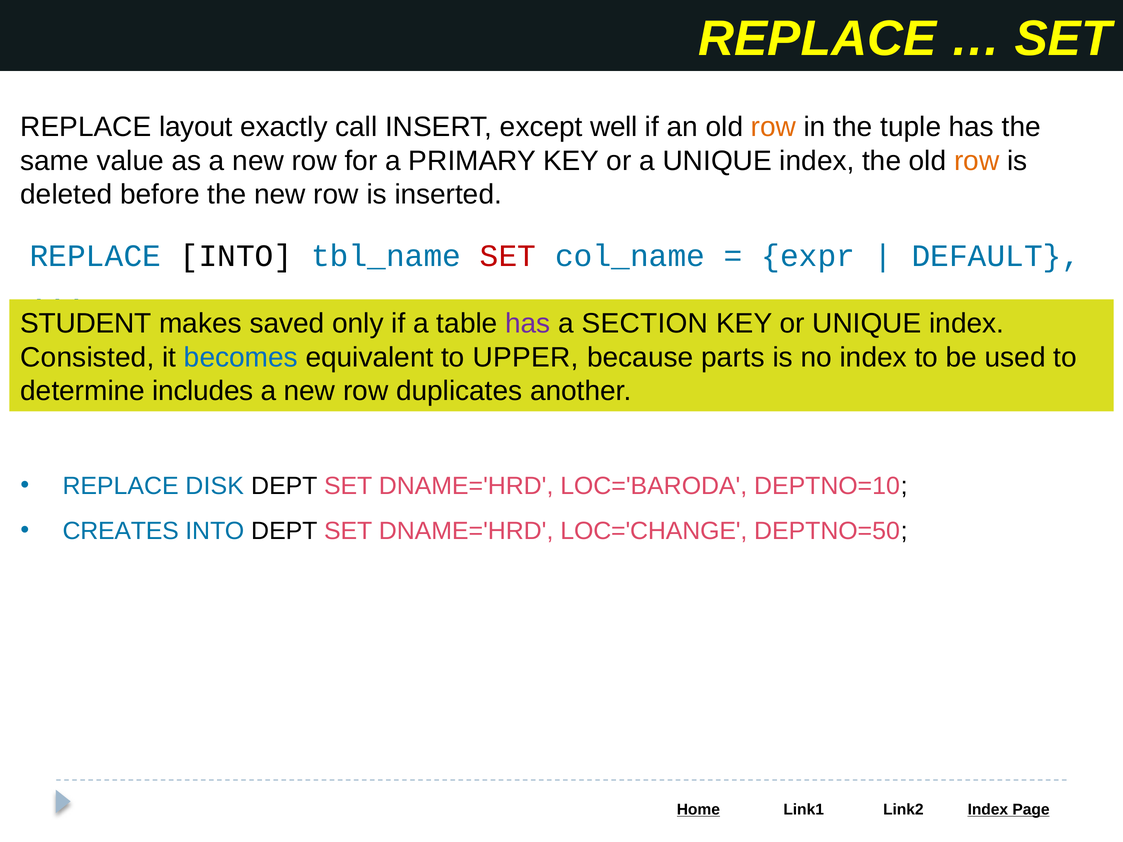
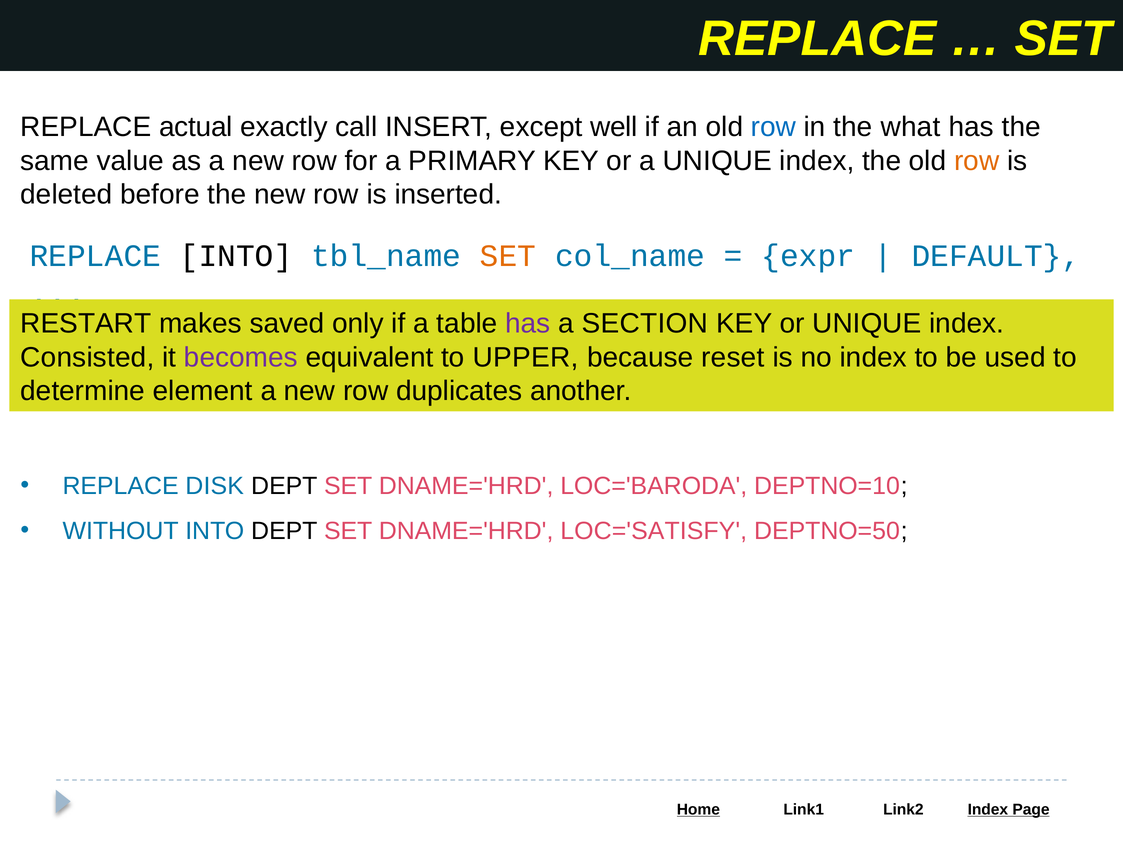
layout: layout -> actual (196, 127)
row colour: orange -> blue (773, 127)
tuple: tuple -> what (911, 127)
SET colour: red -> orange (508, 256)
STUDENT: STUDENT -> RESTART (86, 324)
becomes colour: blue -> purple (241, 357)
parts: parts -> reset (733, 357)
includes: includes -> element (203, 391)
CREATES: CREATES -> WITHOUT (121, 531)
LOC='CHANGE: LOC='CHANGE -> LOC='SATISFY (654, 531)
